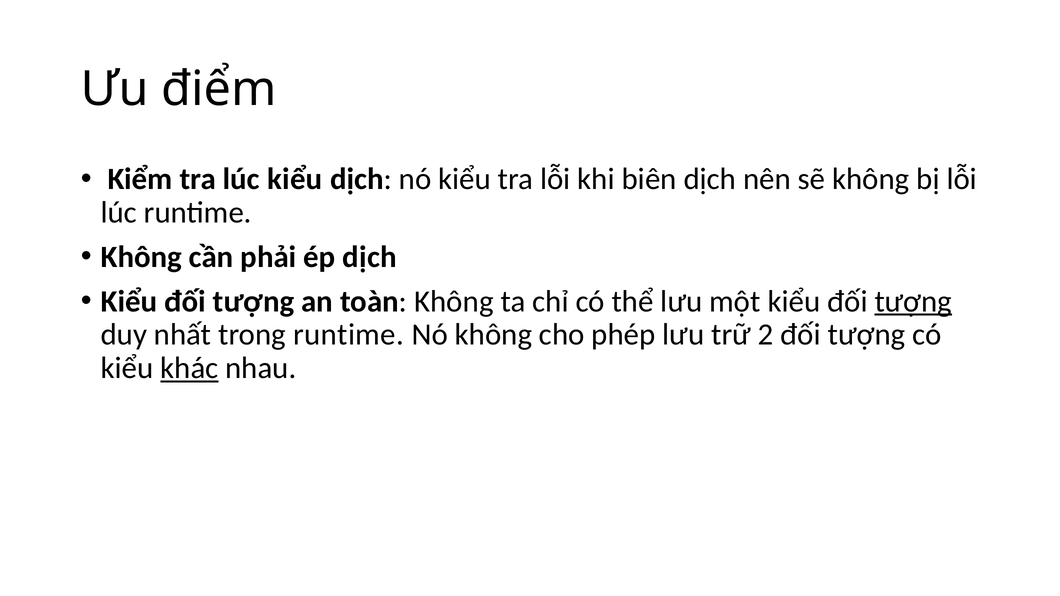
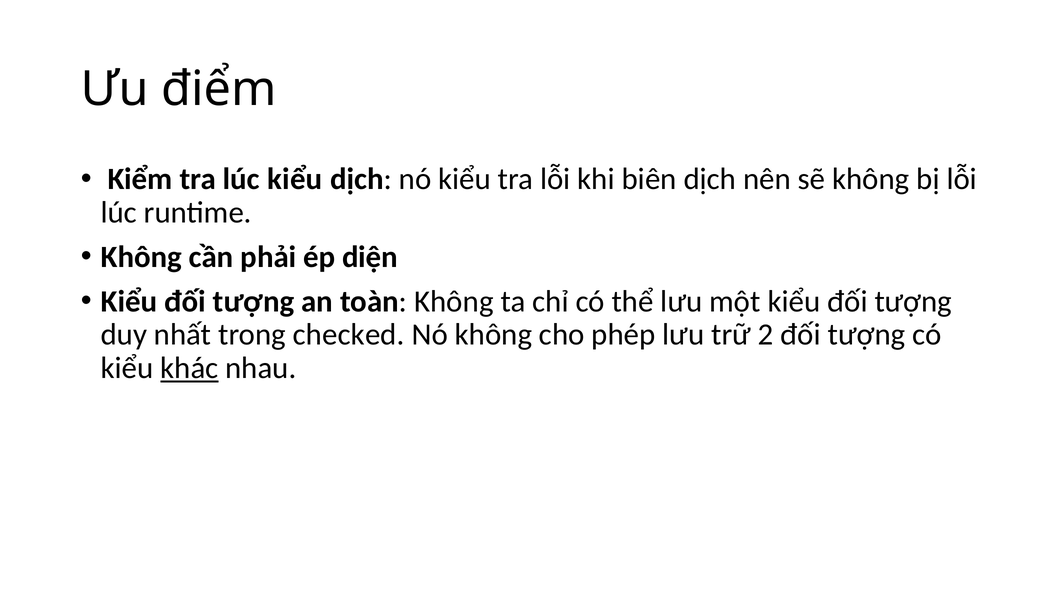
ép dịch: dịch -> diện (370, 257)
tượng underline: present -> none (913, 302)
trong runtime: runtime -> checked (349, 335)
